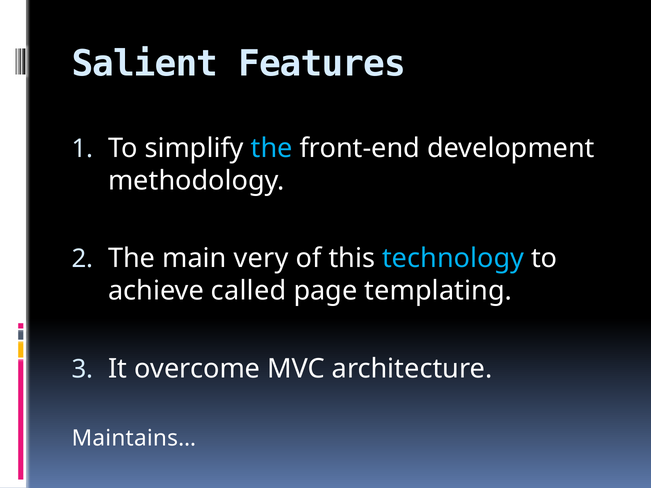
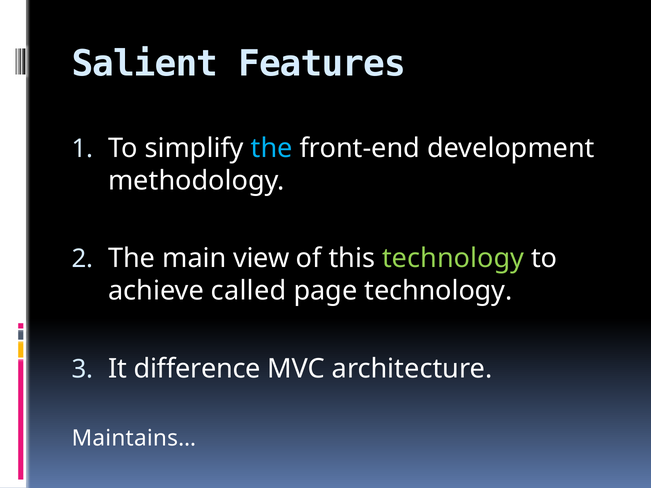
very: very -> view (261, 259)
technology colour: light blue -> light green (453, 259)
page templating: templating -> technology (438, 291)
overcome: overcome -> difference (197, 369)
